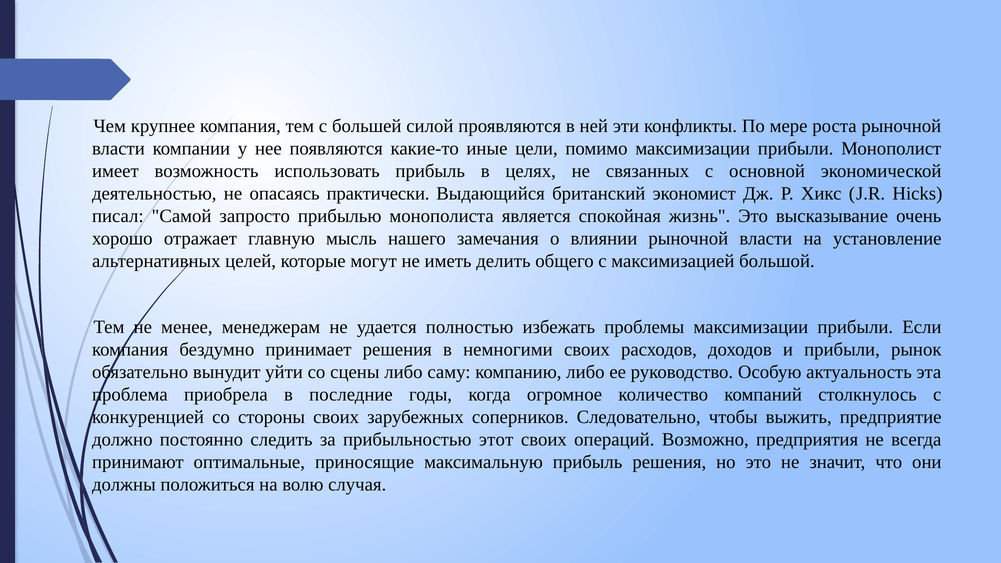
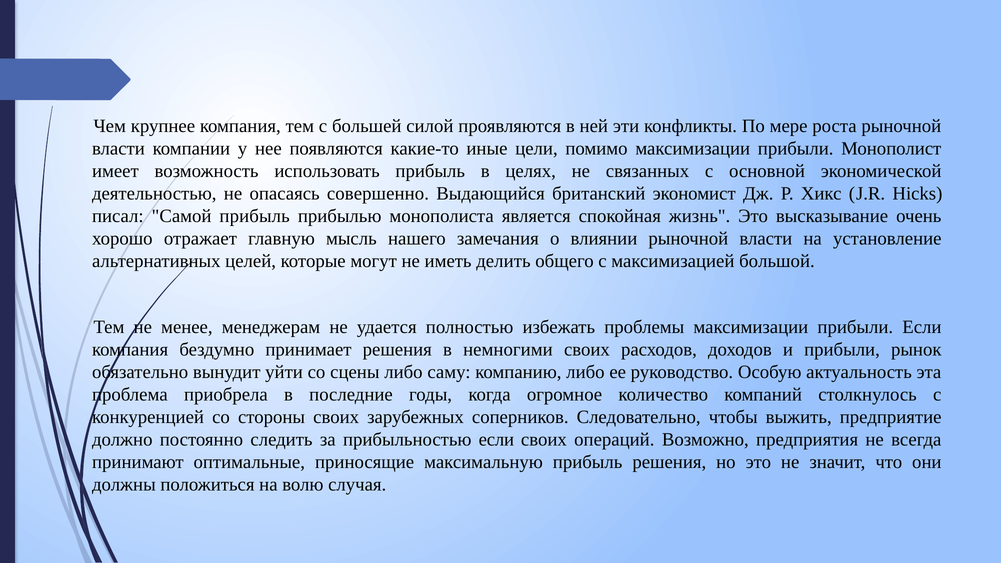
практически: практически -> совершенно (378, 193)
Самой запросто: запросто -> прибыль (255, 216)
прибыльностью этот: этот -> если (496, 440)
